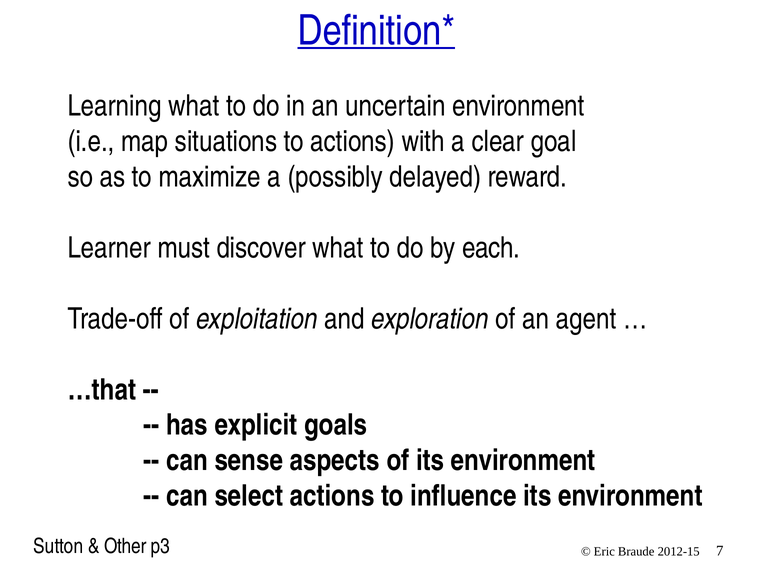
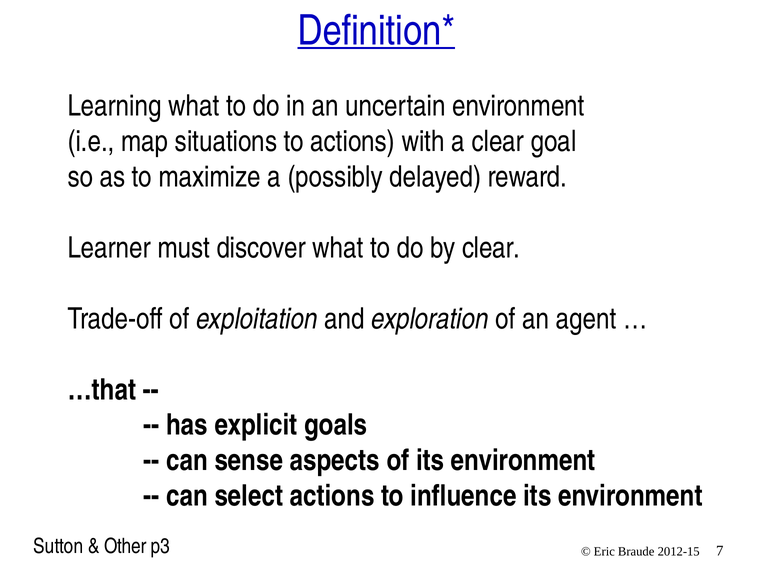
by each: each -> clear (491, 247)
